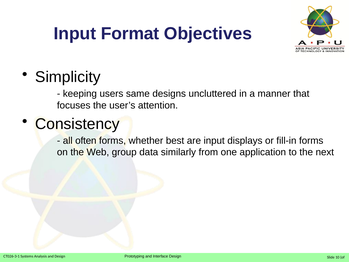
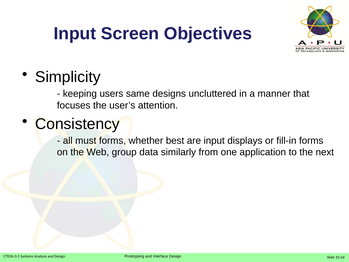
Format: Format -> Screen (130, 34)
often: often -> must (86, 141)
